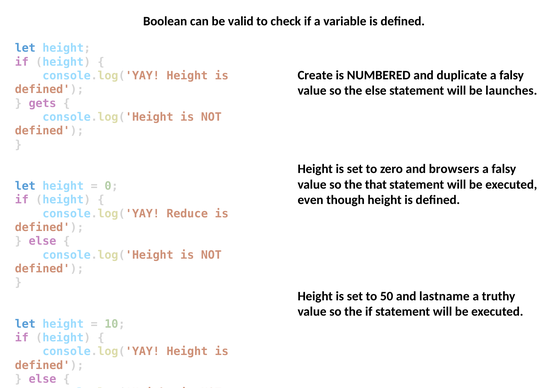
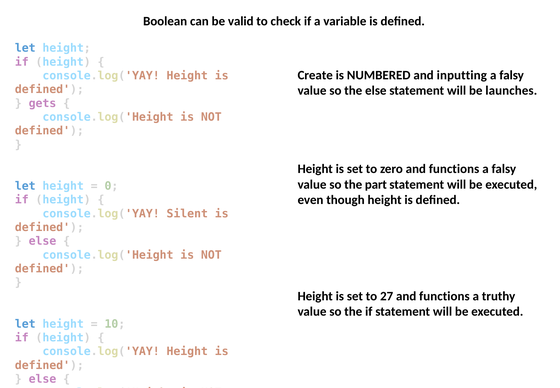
duplicate: duplicate -> inputting (462, 75)
zero and browsers: browsers -> functions (454, 169)
that: that -> part (376, 184)
Reduce: Reduce -> Silent (187, 213)
50: 50 -> 27 (387, 296)
lastname: lastname -> functions (444, 296)
